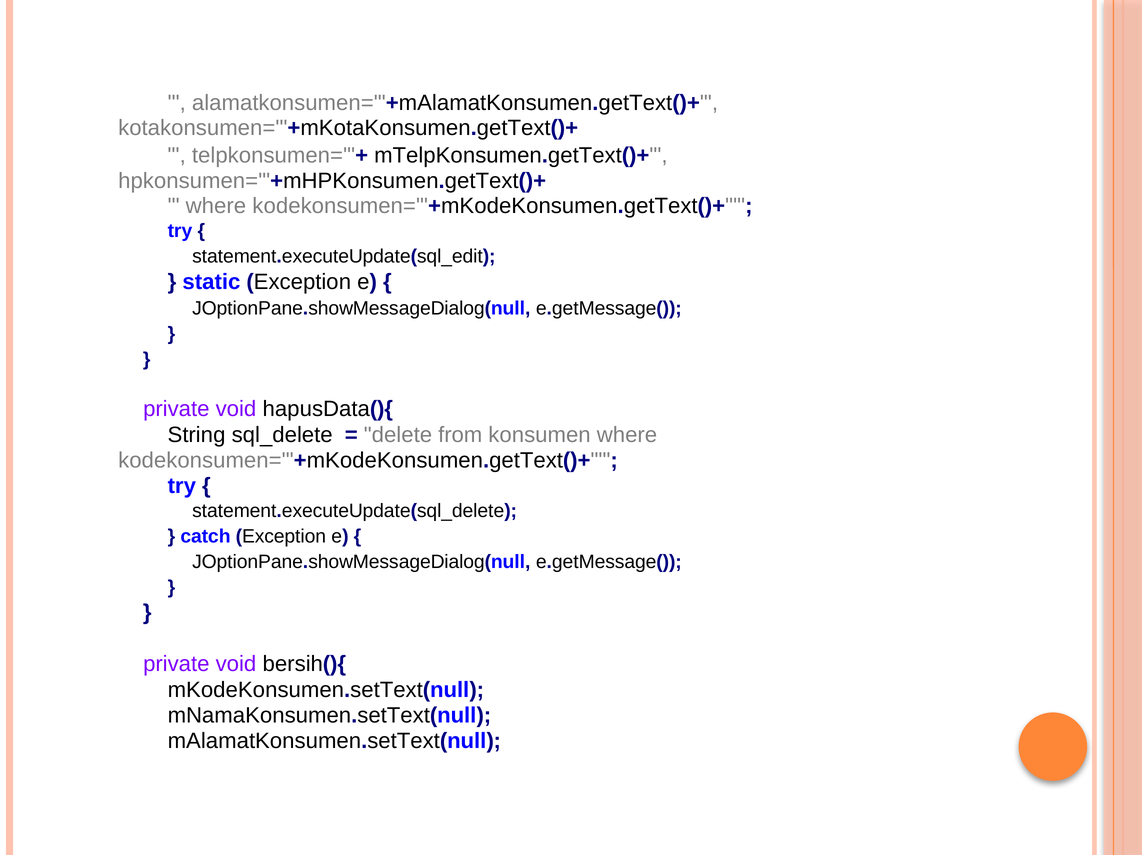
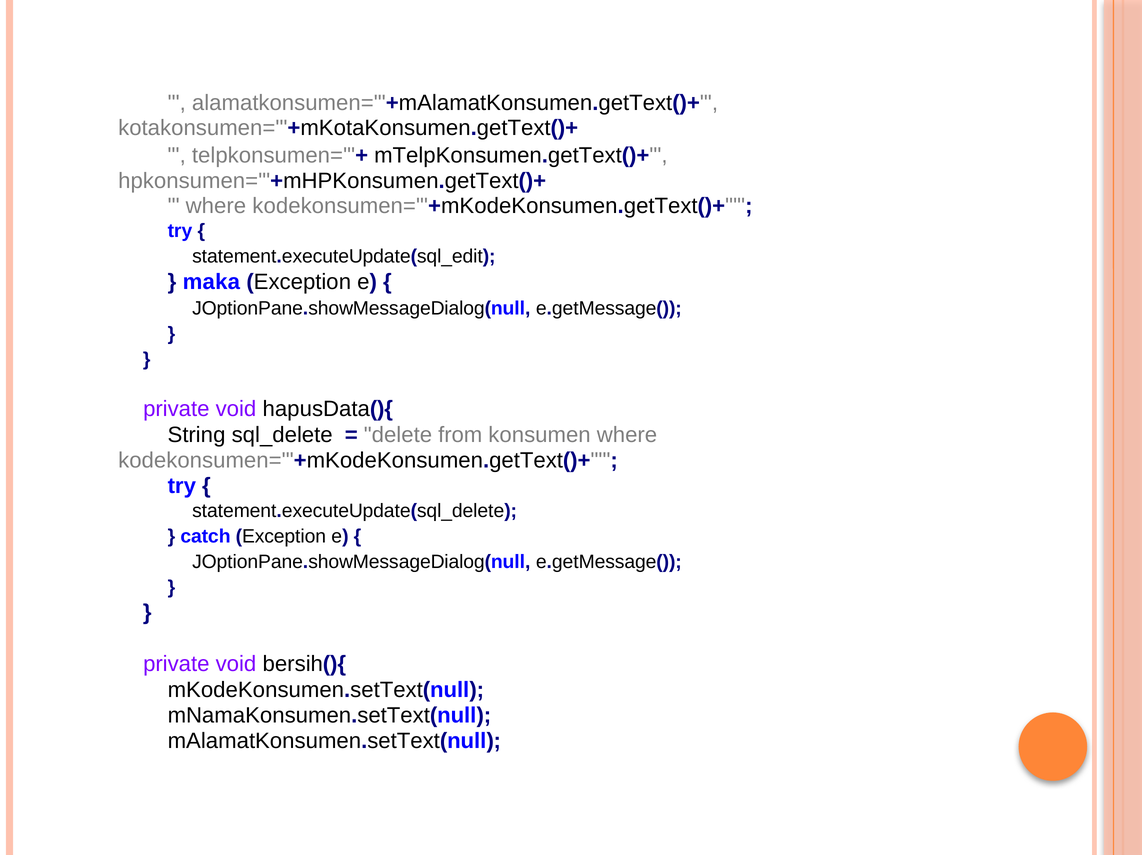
static: static -> maka (211, 282)
